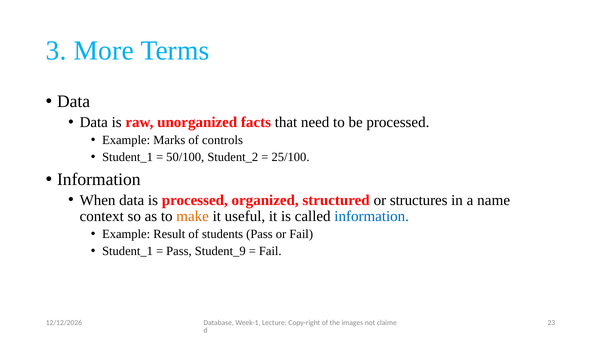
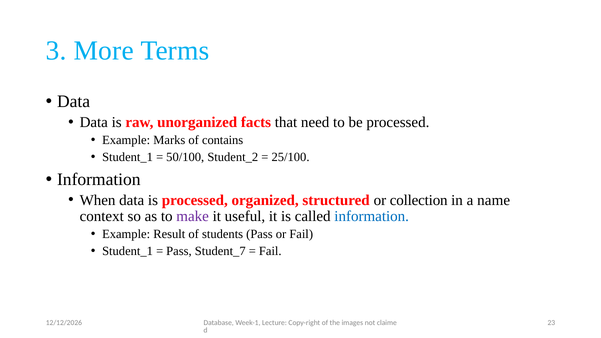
controls: controls -> contains (223, 140)
structures: structures -> collection (419, 200)
make colour: orange -> purple (193, 216)
Student_9: Student_9 -> Student_7 (220, 251)
